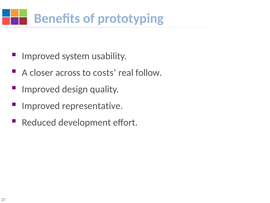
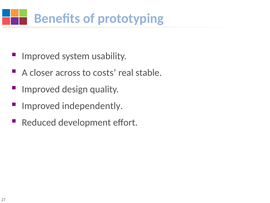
follow: follow -> stable (149, 73)
representative: representative -> independently (92, 106)
